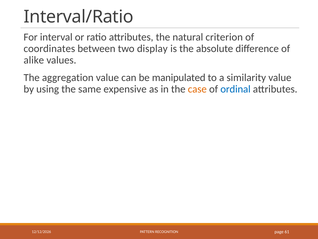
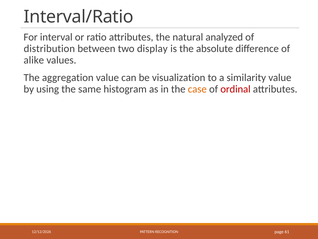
criterion: criterion -> analyzed (224, 37)
coordinates: coordinates -> distribution (49, 49)
manipulated: manipulated -> visualization (179, 78)
expensive: expensive -> histogram (125, 89)
ordinal colour: blue -> red (235, 89)
